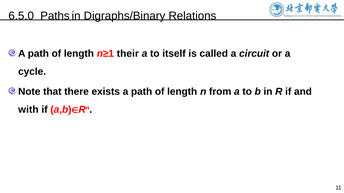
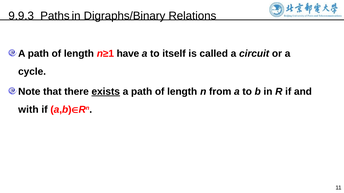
6.5.0: 6.5.0 -> 9.9.3 (21, 16)
their: their -> have (128, 54)
exists underline: none -> present (106, 92)
